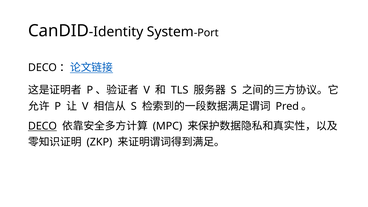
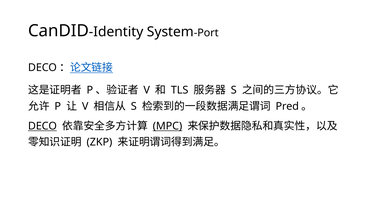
MPC underline: none -> present (167, 126)
